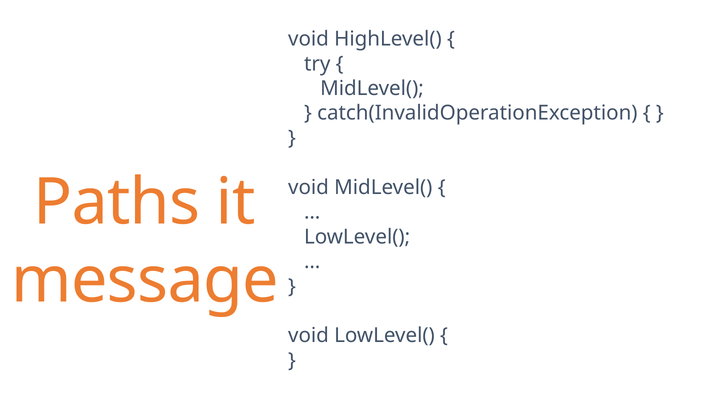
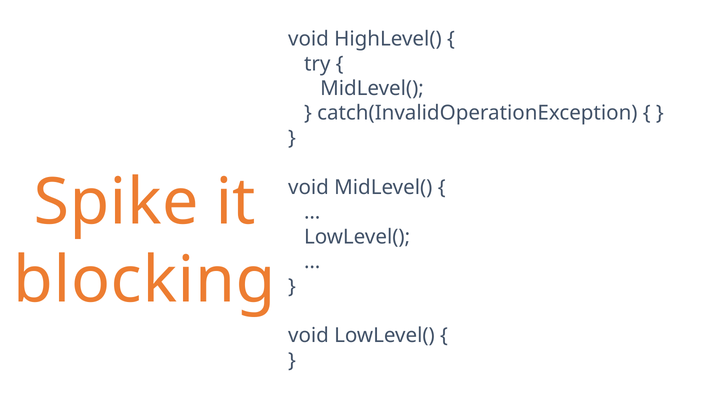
Paths: Paths -> Spike (116, 203)
message: message -> blocking (144, 280)
